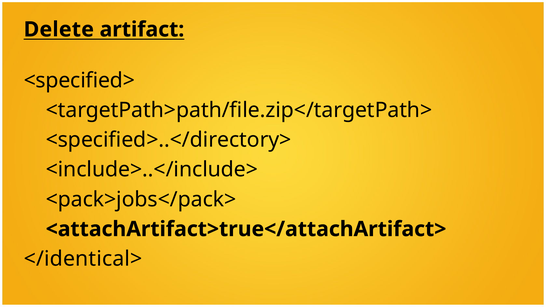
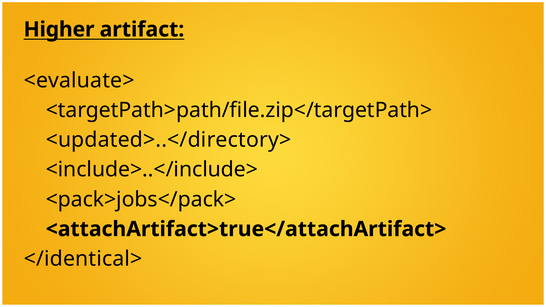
Delete: Delete -> Higher (59, 29)
<specified>: <specified> -> <evaluate> (79, 80)
<specified>..</directory>: <specified>..</directory> -> <updated>..</directory> (168, 140)
